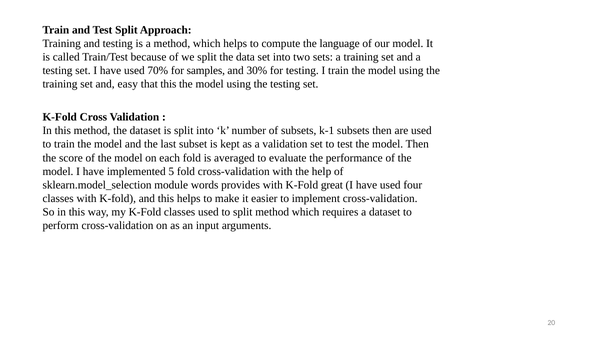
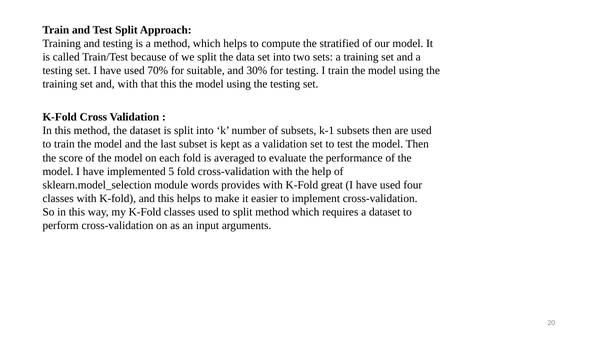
language: language -> stratified (340, 43)
samples: samples -> suitable (206, 70)
and easy: easy -> with (128, 84)
